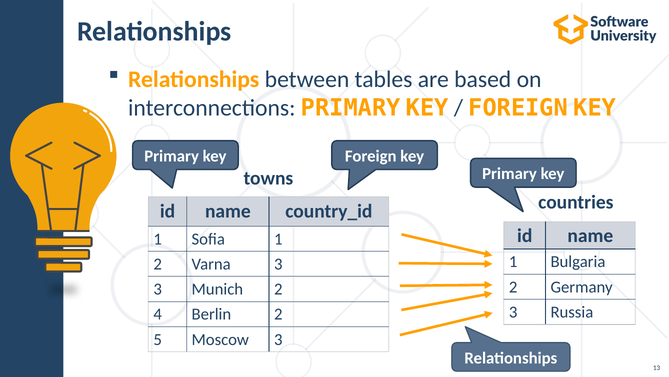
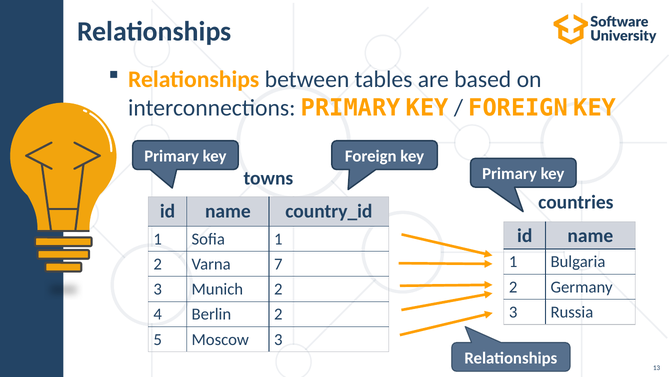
Varna 3: 3 -> 7 (278, 264)
